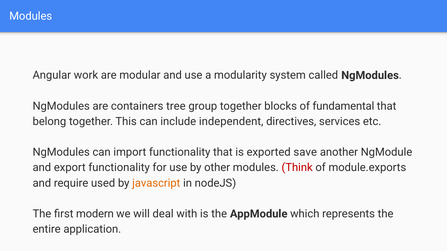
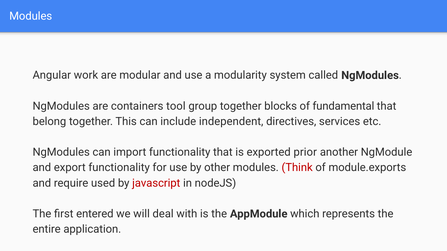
tree: tree -> tool (176, 106)
save: save -> prior (305, 152)
javascript colour: orange -> red (156, 183)
modern: modern -> entered (95, 214)
